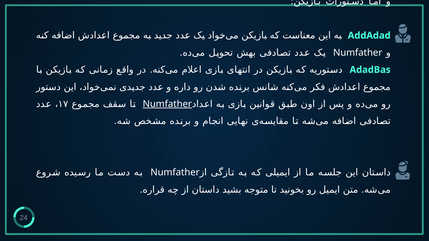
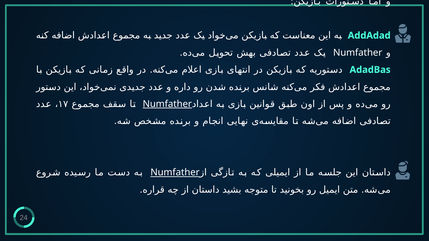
Numfather underline: none -> present (175, 173)
